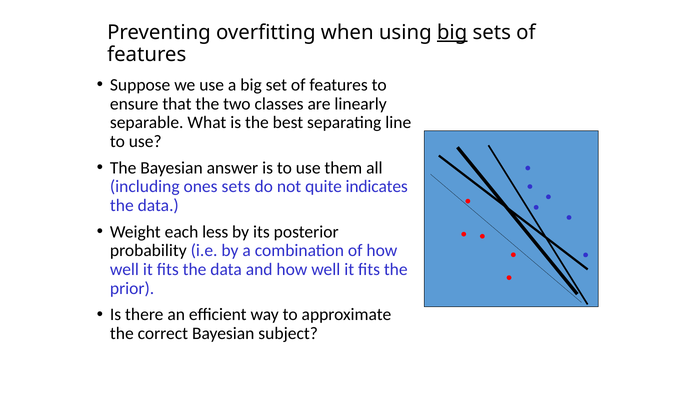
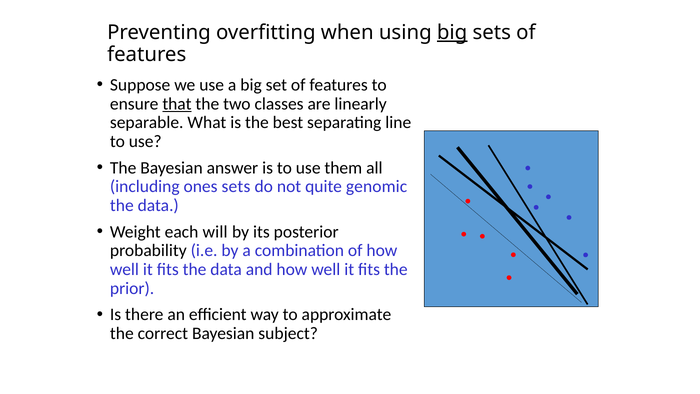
that underline: none -> present (177, 104)
indicates: indicates -> genomic (377, 187)
less: less -> will (215, 232)
